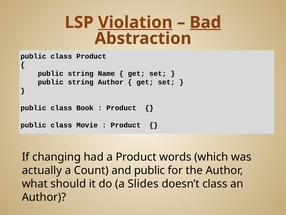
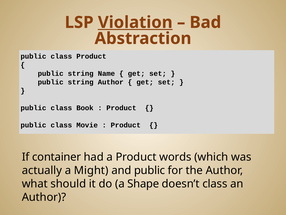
Bad underline: present -> none (205, 22)
changing: changing -> container (57, 157)
Count: Count -> Might (91, 170)
Slides: Slides -> Shape (143, 183)
